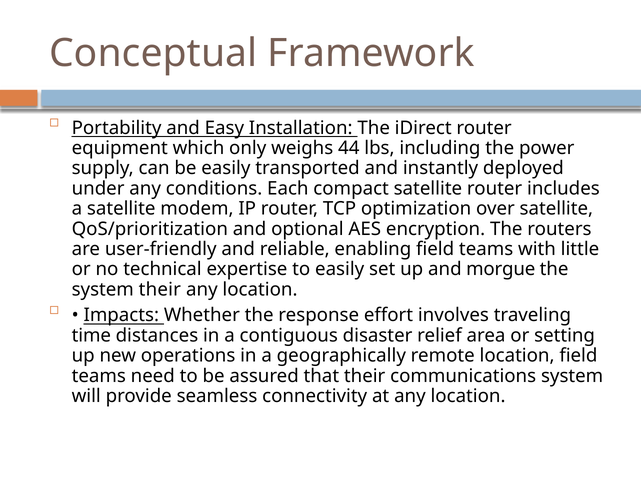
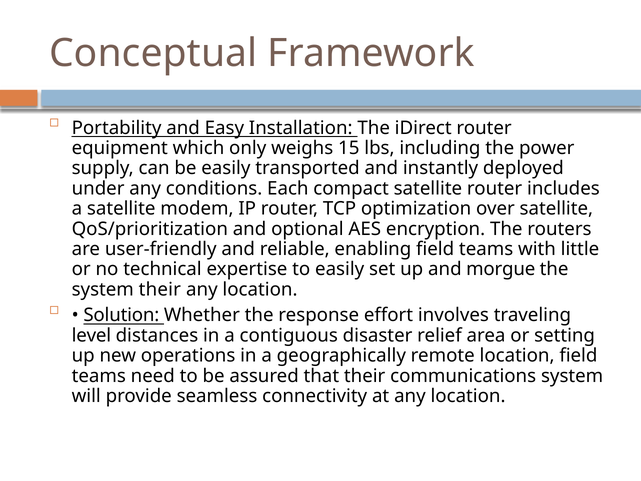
44: 44 -> 15 (349, 148)
Impacts: Impacts -> Solution (121, 315)
time: time -> level (91, 335)
